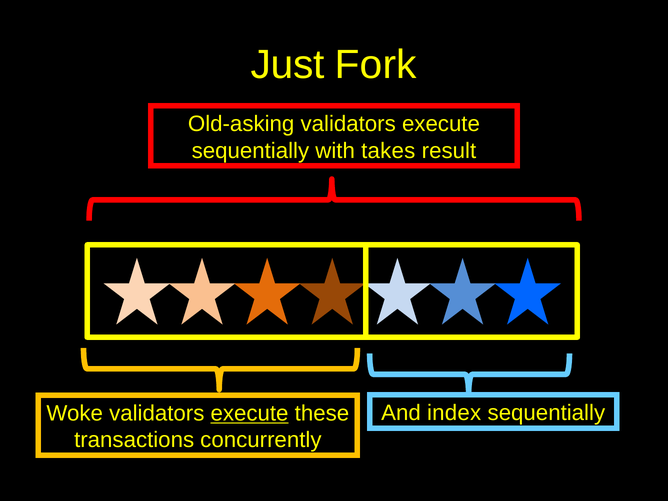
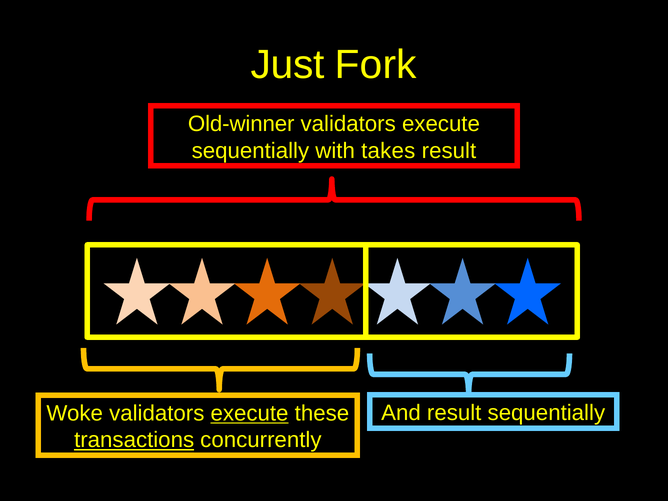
Old-asking: Old-asking -> Old-winner (241, 124)
And index: index -> result (454, 413)
transactions underline: none -> present (134, 440)
